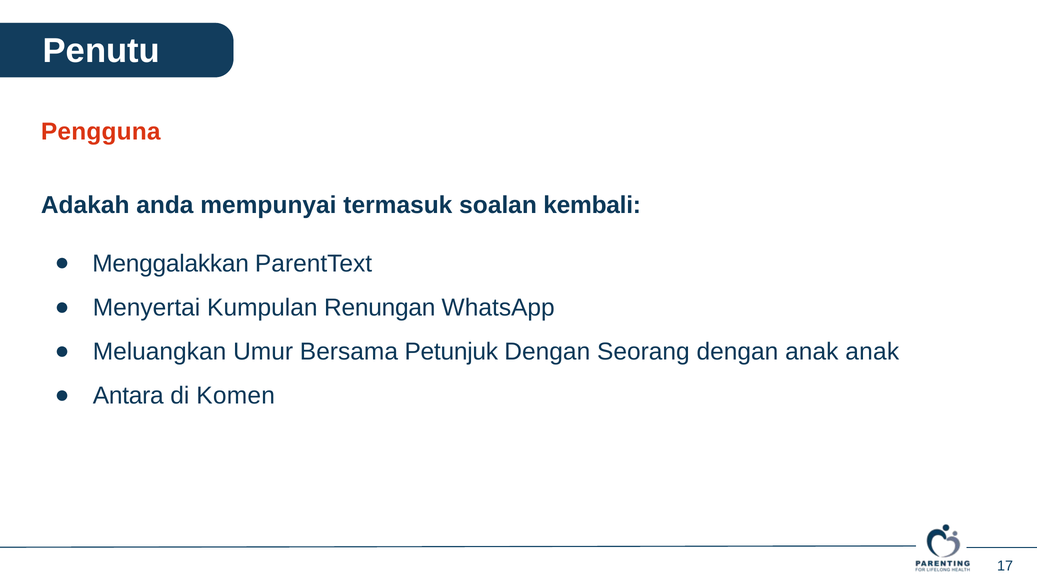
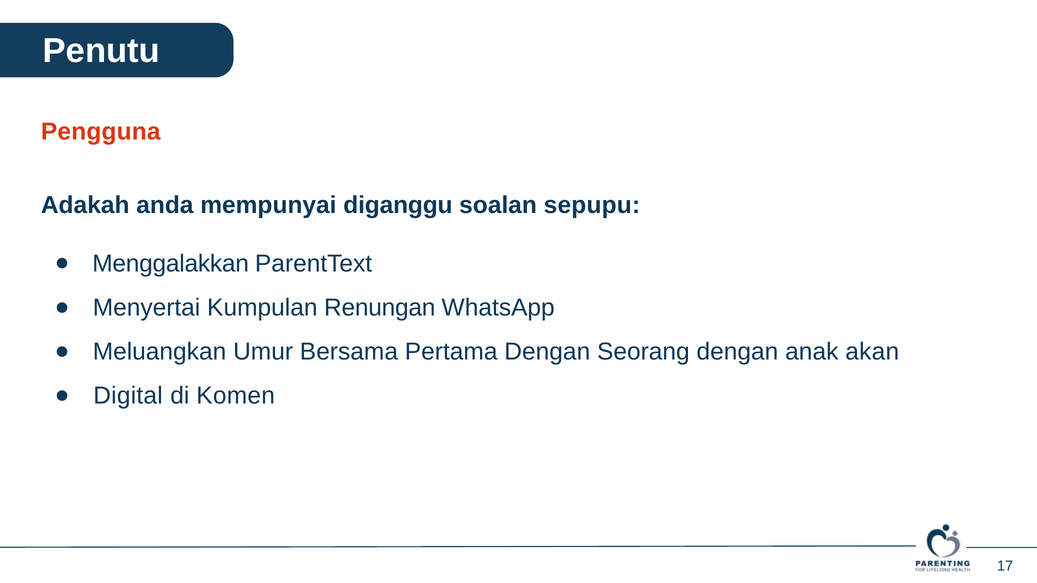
termasuk: termasuk -> diganggu (398, 205)
kembali: kembali -> sepupu (592, 205)
Petunjuk: Petunjuk -> Pertama (451, 352)
anak anak: anak -> akan (872, 352)
Antara: Antara -> Digital (128, 396)
